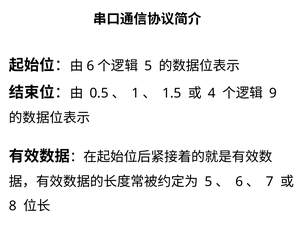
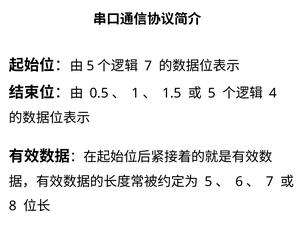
6: 6 -> 5 (90, 66)
5: 5 -> 7 (148, 66)
4: 4 -> 5 (212, 93)
9: 9 -> 4 (273, 93)
